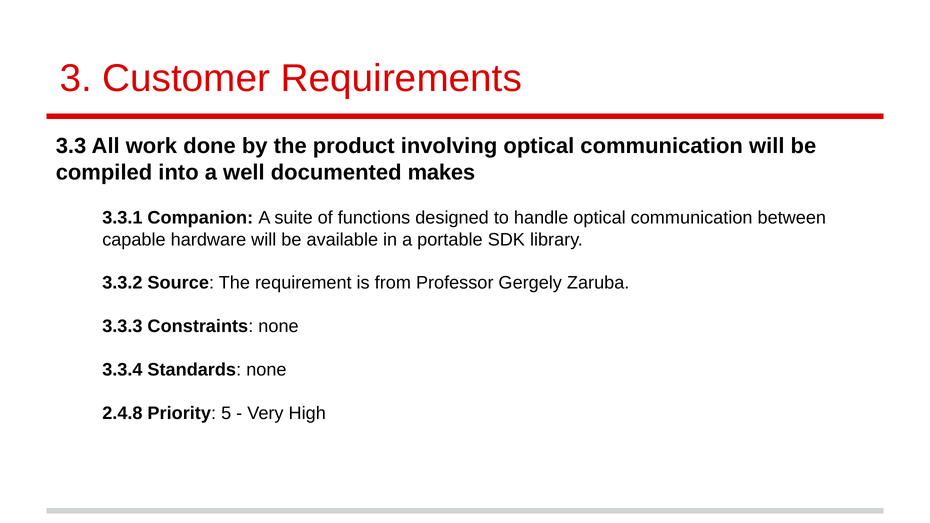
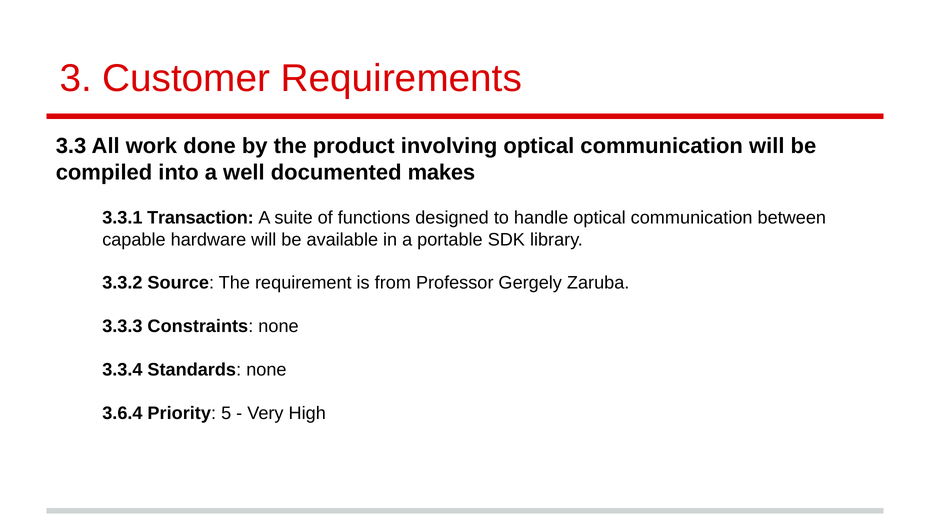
Companion: Companion -> Transaction (200, 218)
2.4.8: 2.4.8 -> 3.6.4 (122, 413)
